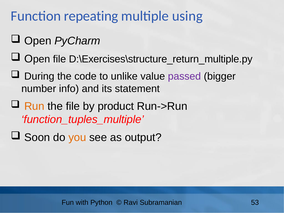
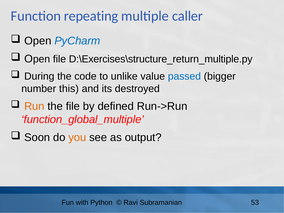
using: using -> caller (187, 16)
PyCharm colour: black -> blue (77, 41)
passed colour: purple -> blue (184, 76)
info: info -> this (69, 89)
statement: statement -> destroyed (137, 89)
product: product -> defined (116, 106)
function_tuples_multiple: function_tuples_multiple -> function_global_multiple (83, 120)
